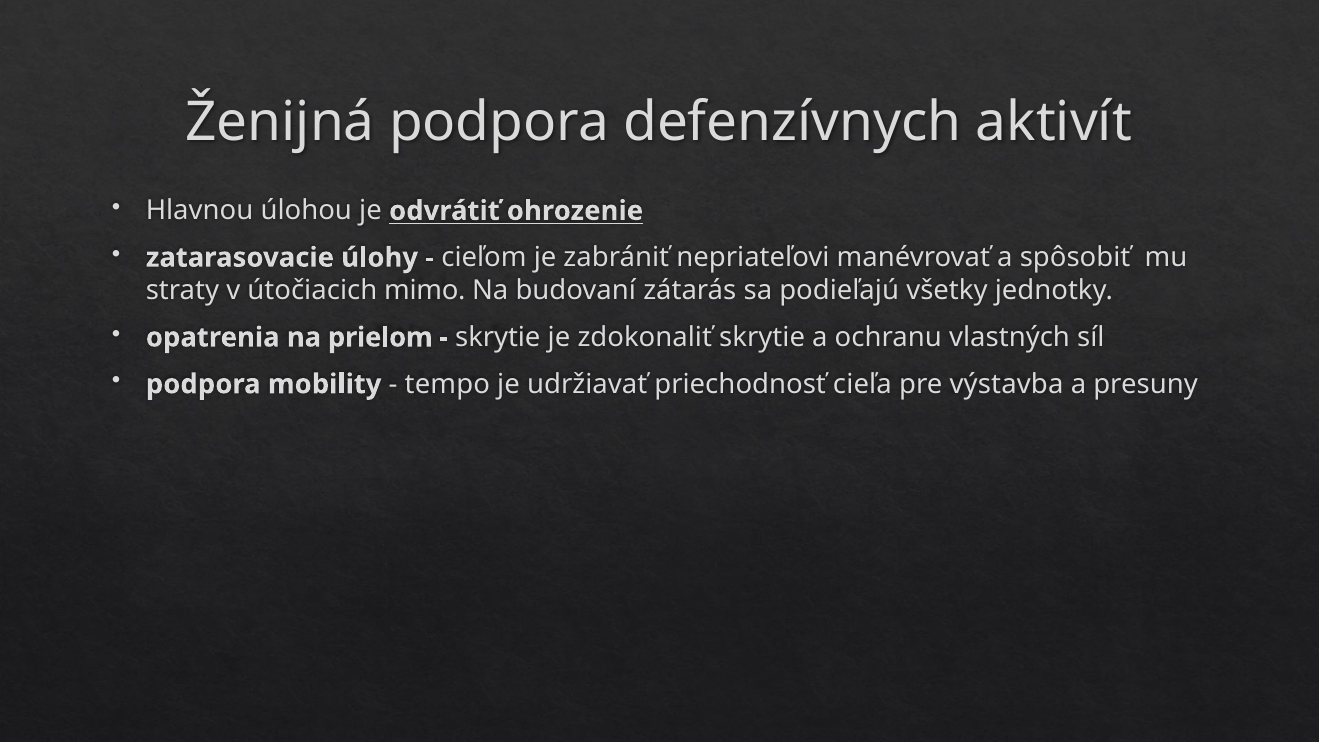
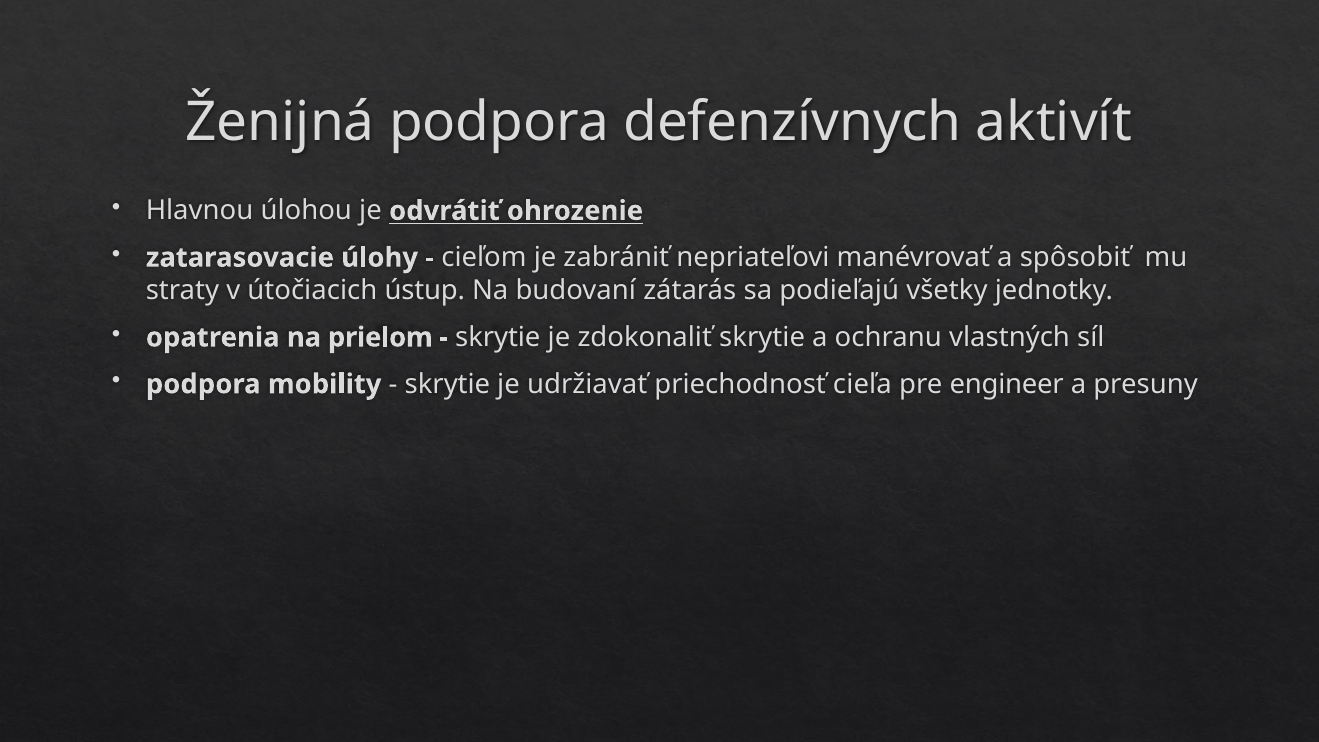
mimo: mimo -> ústup (425, 291)
tempo: tempo -> skrytie (447, 384)
výstavba: výstavba -> engineer (1007, 384)
